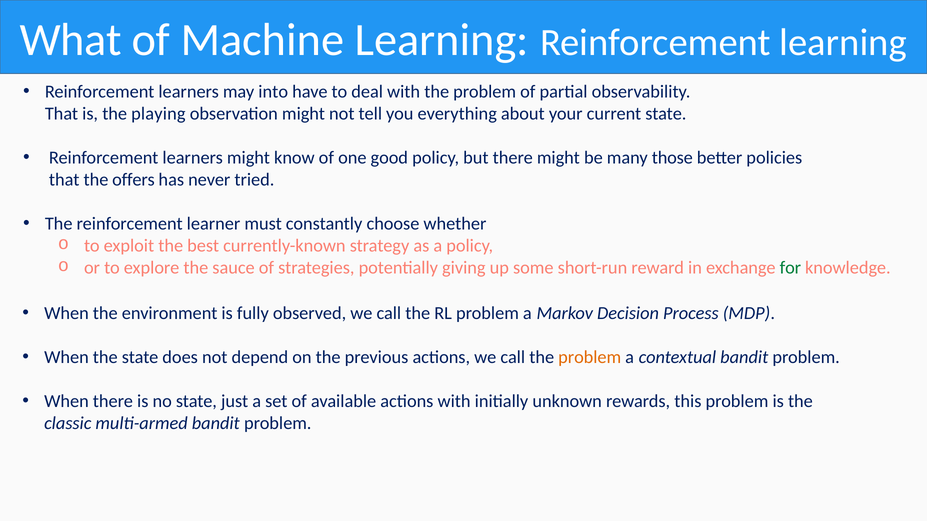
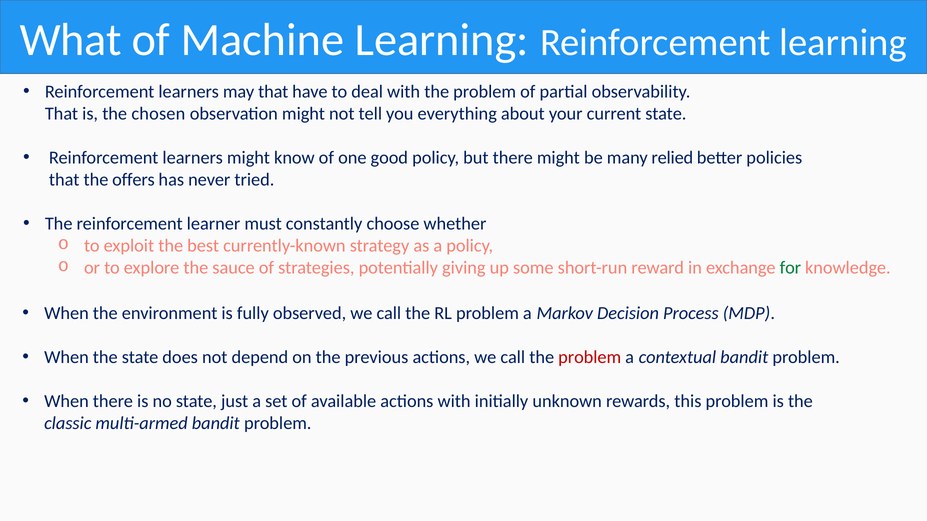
may into: into -> that (273, 92)
playing: playing -> chosen (158, 114)
those: those -> relied (672, 158)
problem colour: orange -> red (590, 357)
